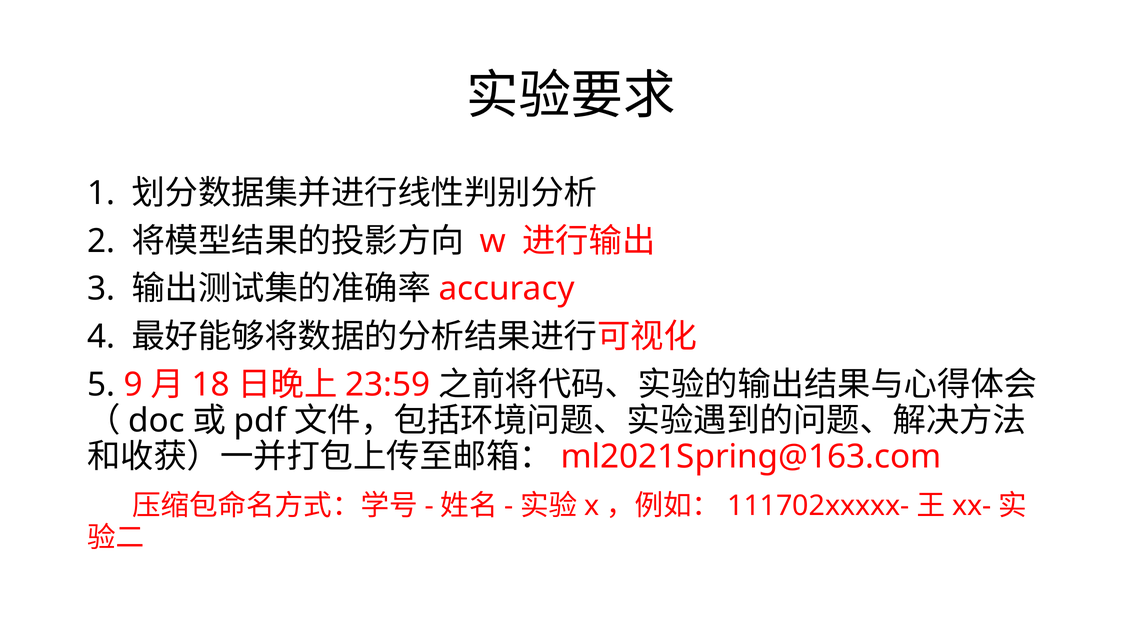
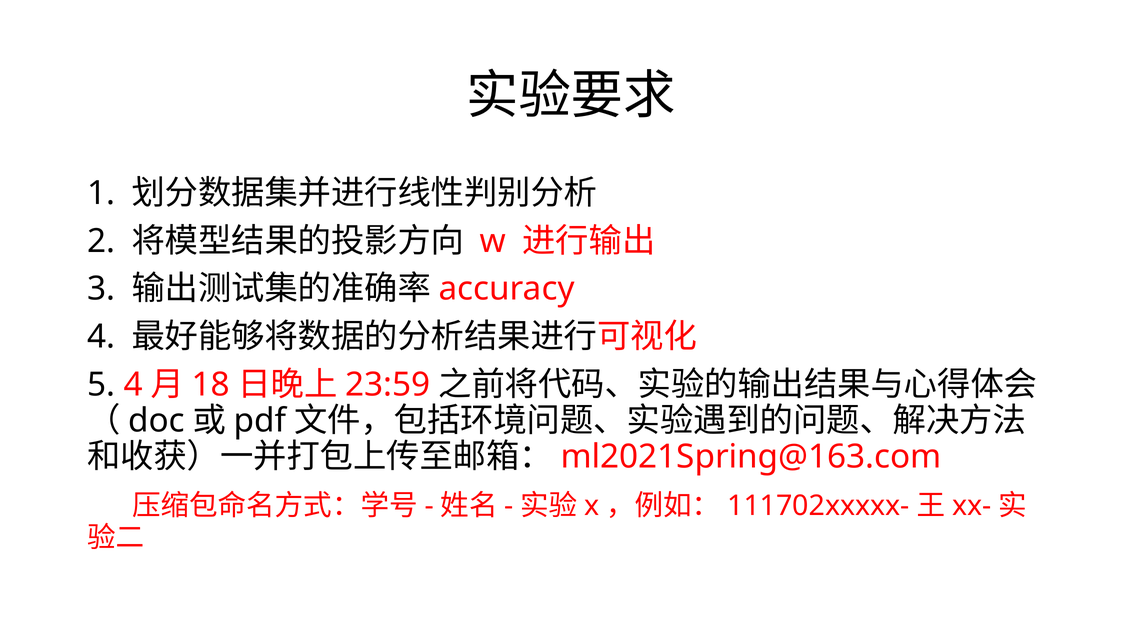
5 9: 9 -> 4 (133, 384)
